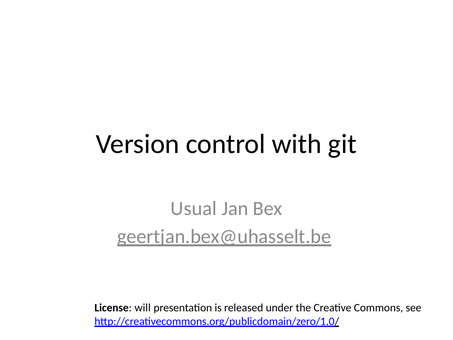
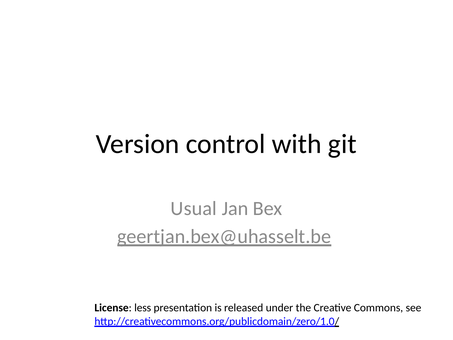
will: will -> less (143, 308)
